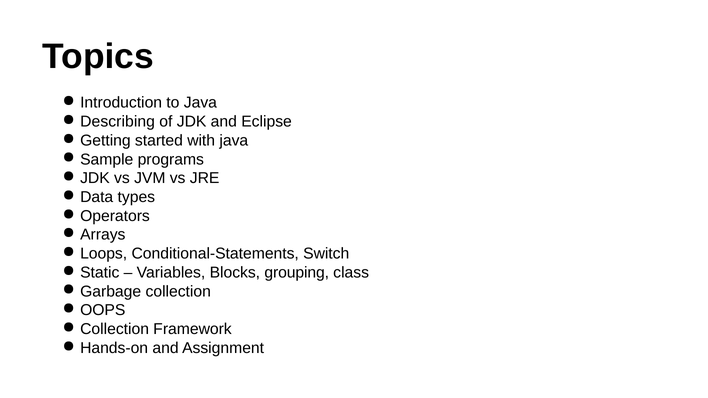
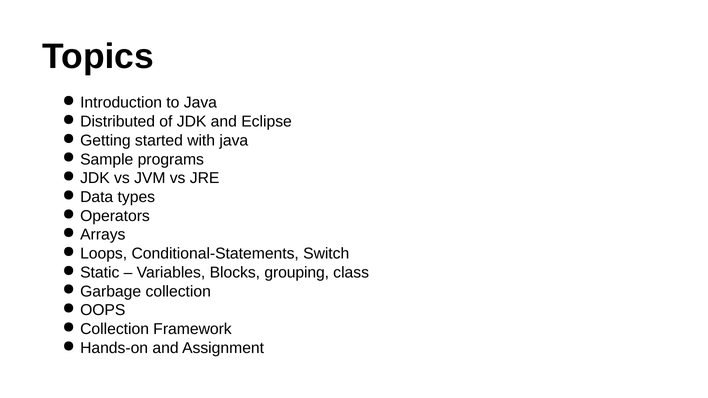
Describing: Describing -> Distributed (118, 122)
